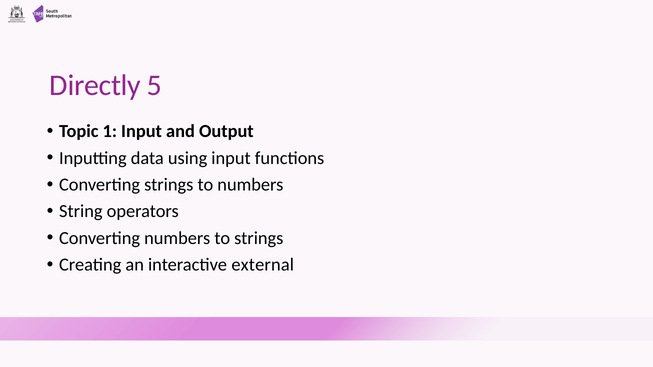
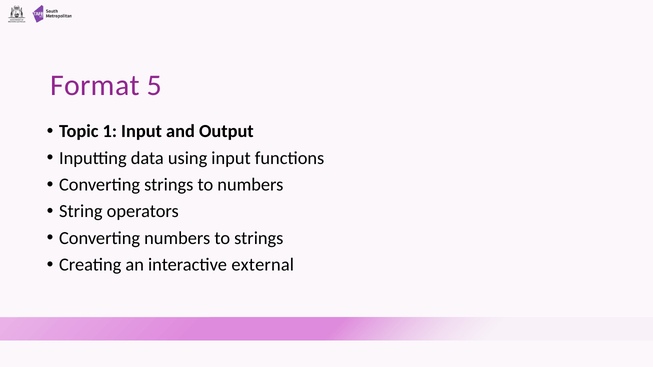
Directly: Directly -> Format (95, 86)
